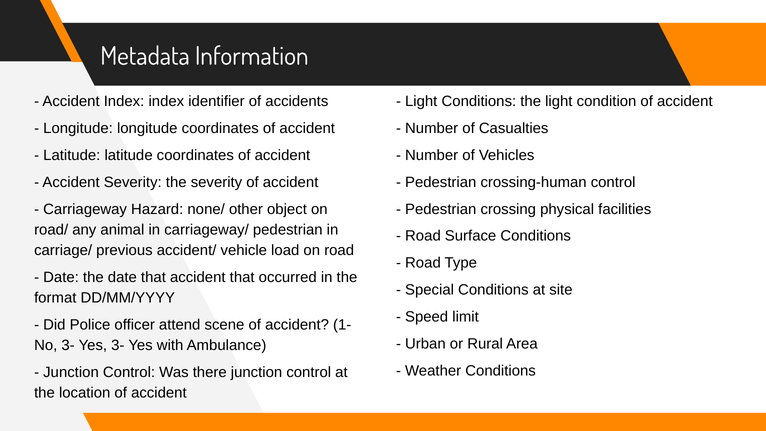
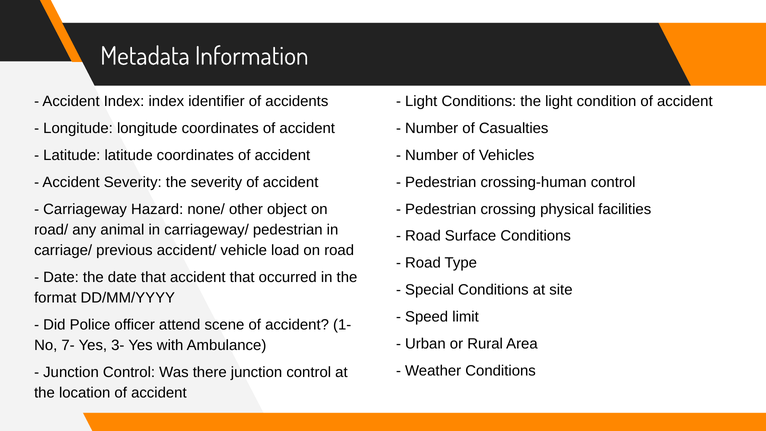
No 3-: 3- -> 7- (68, 345)
